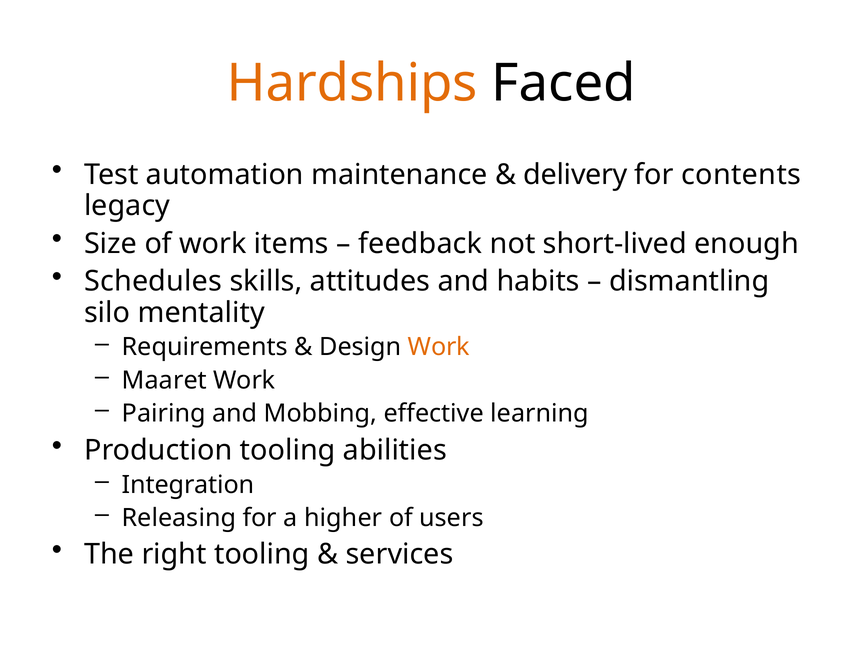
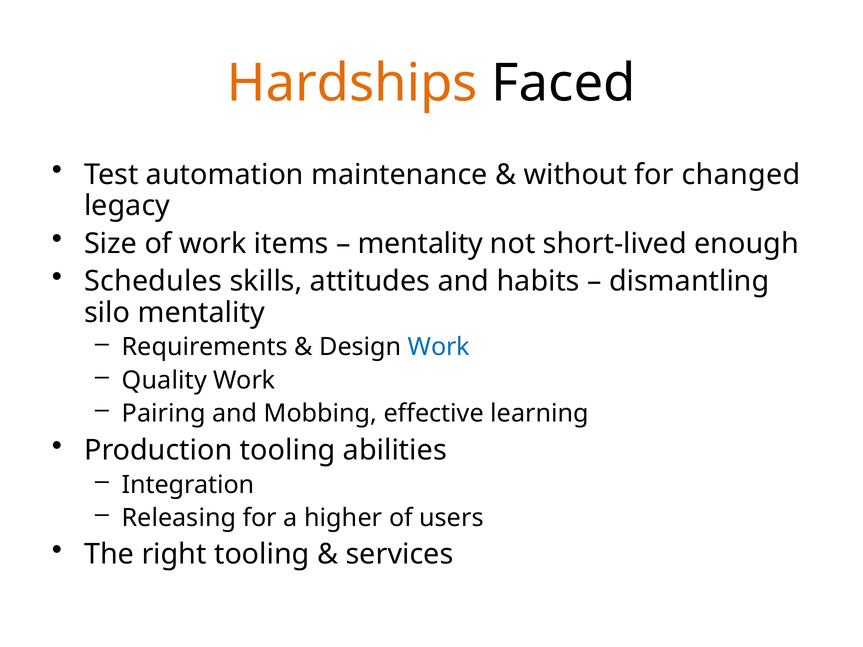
delivery: delivery -> without (575, 175)
contents: contents -> changed (741, 175)
feedback: feedback -> mentality (420, 244)
Work colour: orange -> blue (439, 347)
Maaret: Maaret -> Quality (164, 381)
